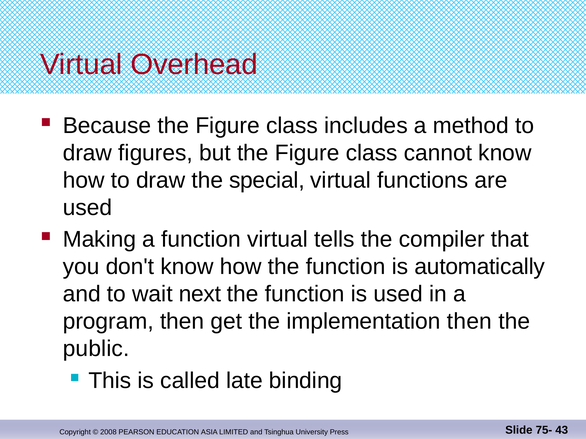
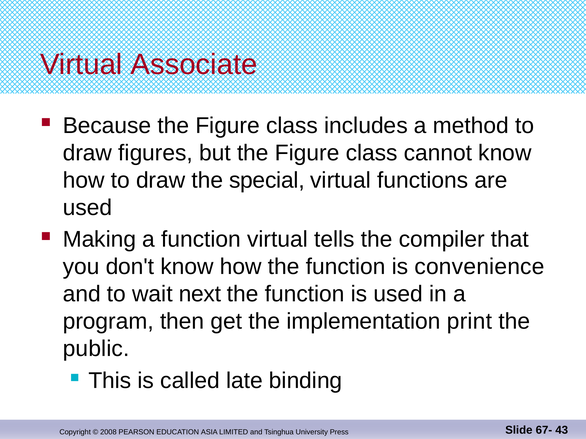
Overhead: Overhead -> Associate (194, 65)
automatically: automatically -> convenience (480, 267)
implementation then: then -> print (469, 322)
75-: 75- -> 67- (544, 431)
